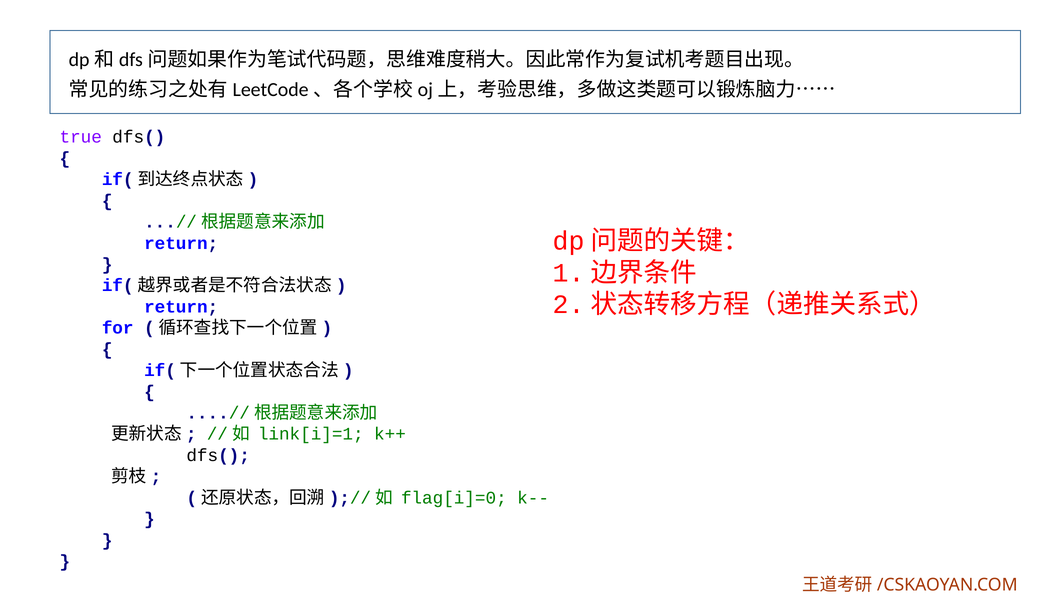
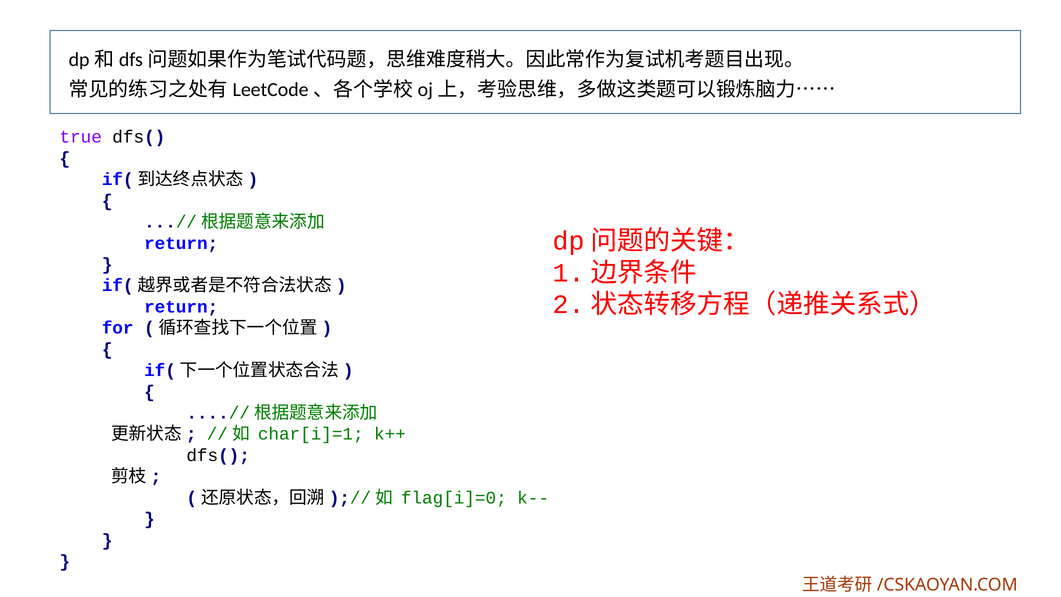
link[i]=1: link[i]=1 -> char[i]=1 (311, 434)
